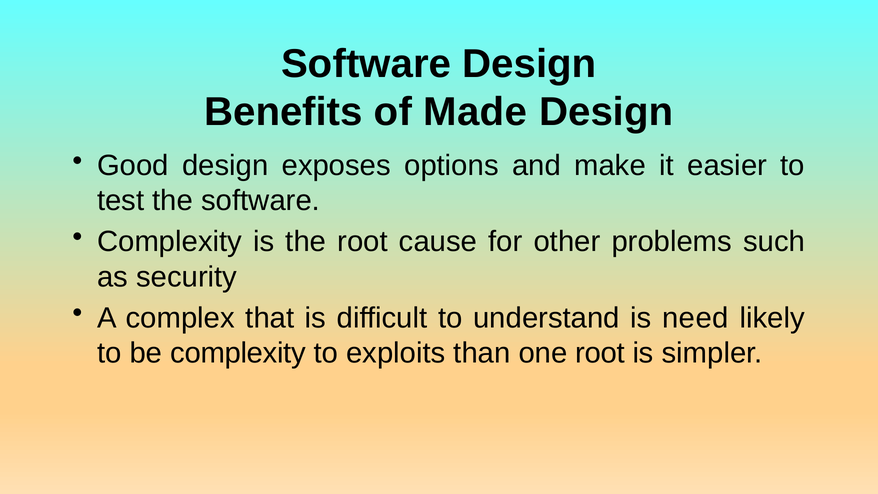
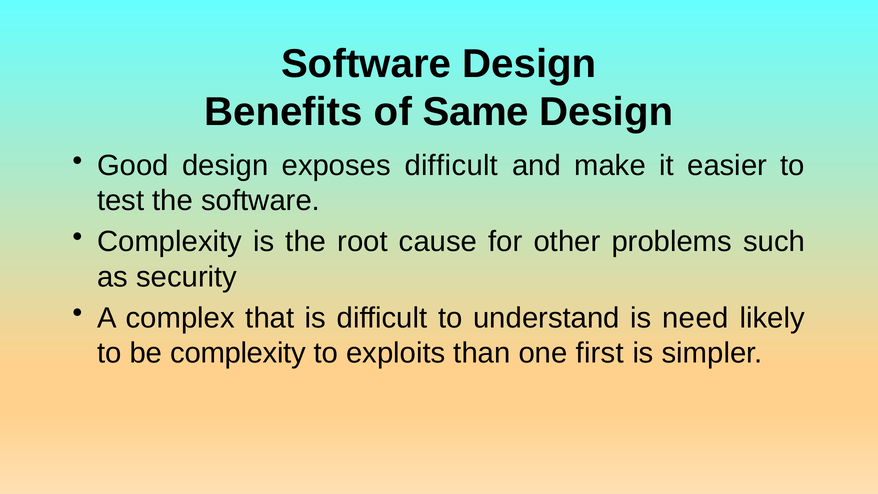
Made: Made -> Same (476, 112)
exposes options: options -> difficult (451, 166)
one root: root -> first (600, 353)
